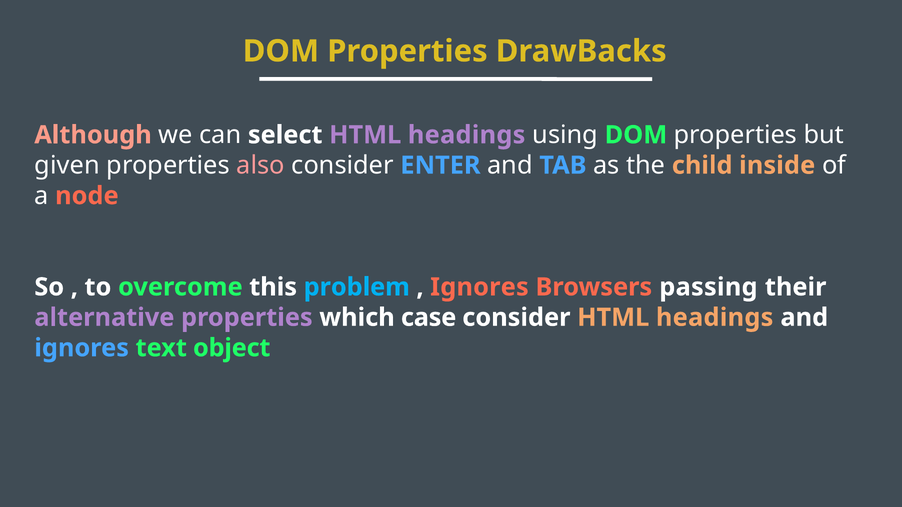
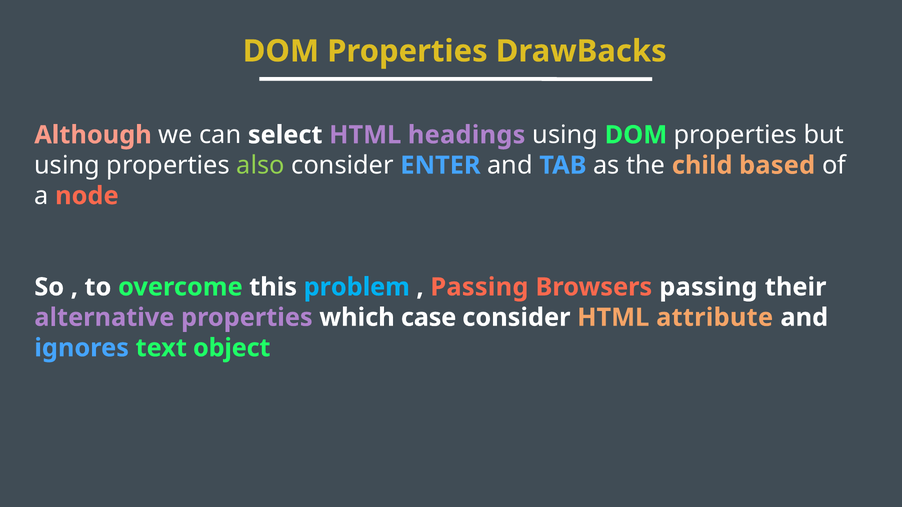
given: given -> using (67, 165)
also colour: pink -> light green (261, 165)
inside: inside -> based (777, 165)
Ignores: Ignores -> Passing (479, 287)
consider HTML headings: headings -> attribute (715, 318)
